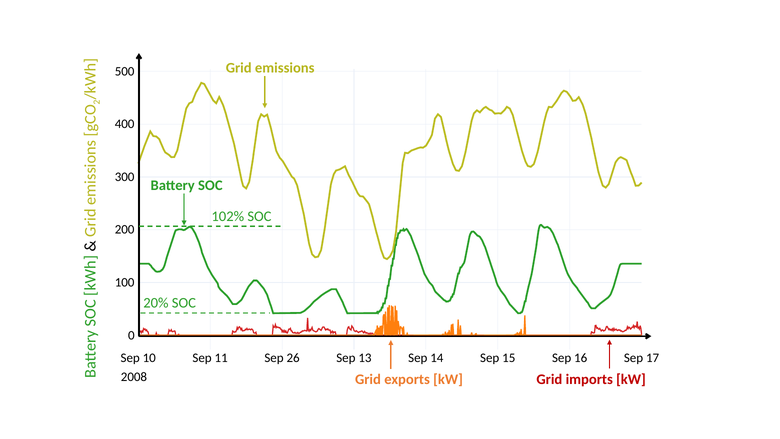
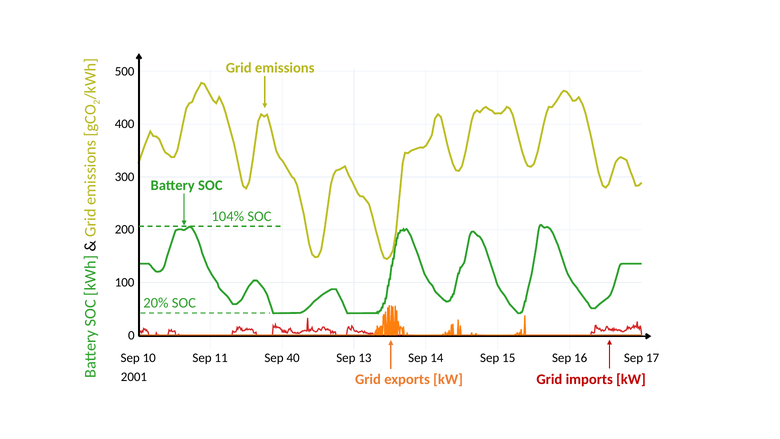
102%: 102% -> 104% (228, 216)
26: 26 -> 40 (293, 358)
2008: 2008 -> 2001 (134, 377)
